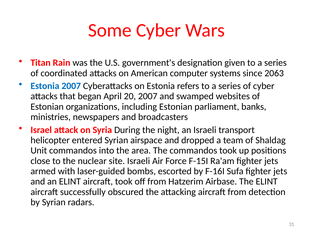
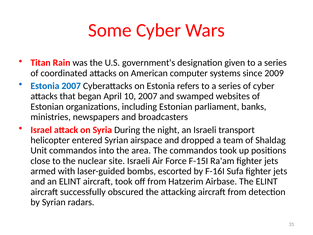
2063: 2063 -> 2009 (274, 73)
20: 20 -> 10 (130, 96)
